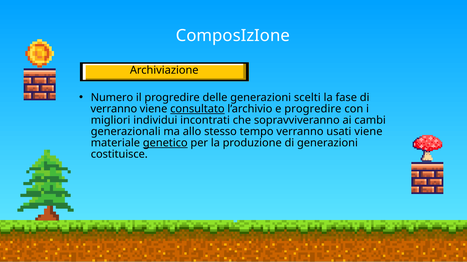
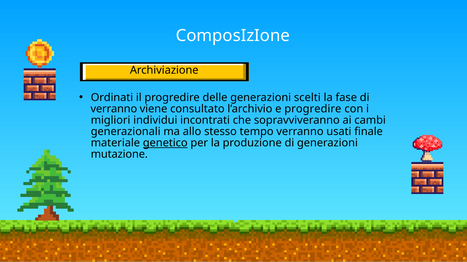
Numero: Numero -> Ordinati (112, 98)
consultato underline: present -> none (197, 109)
usati viene: viene -> finale (369, 132)
costituisce: costituisce -> mutazione (119, 155)
